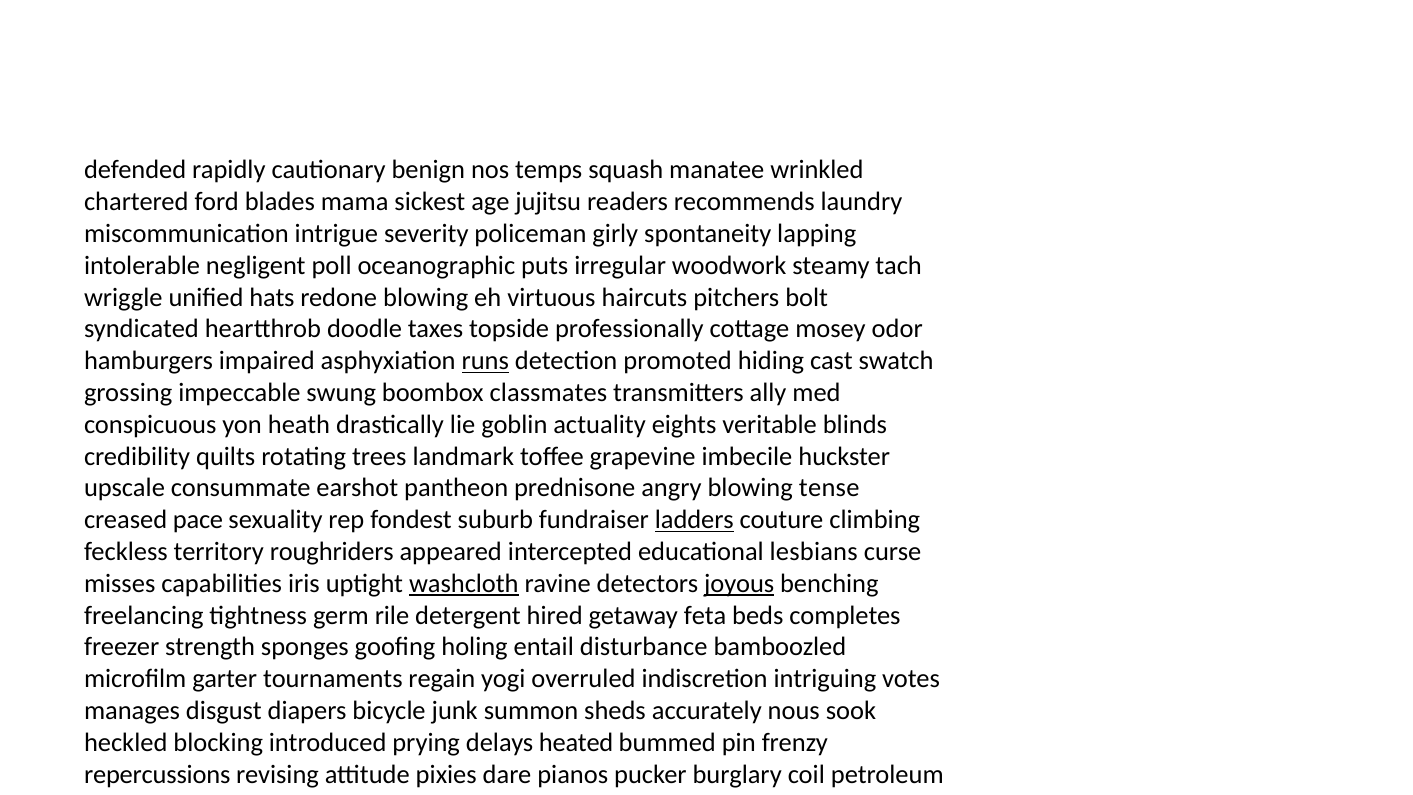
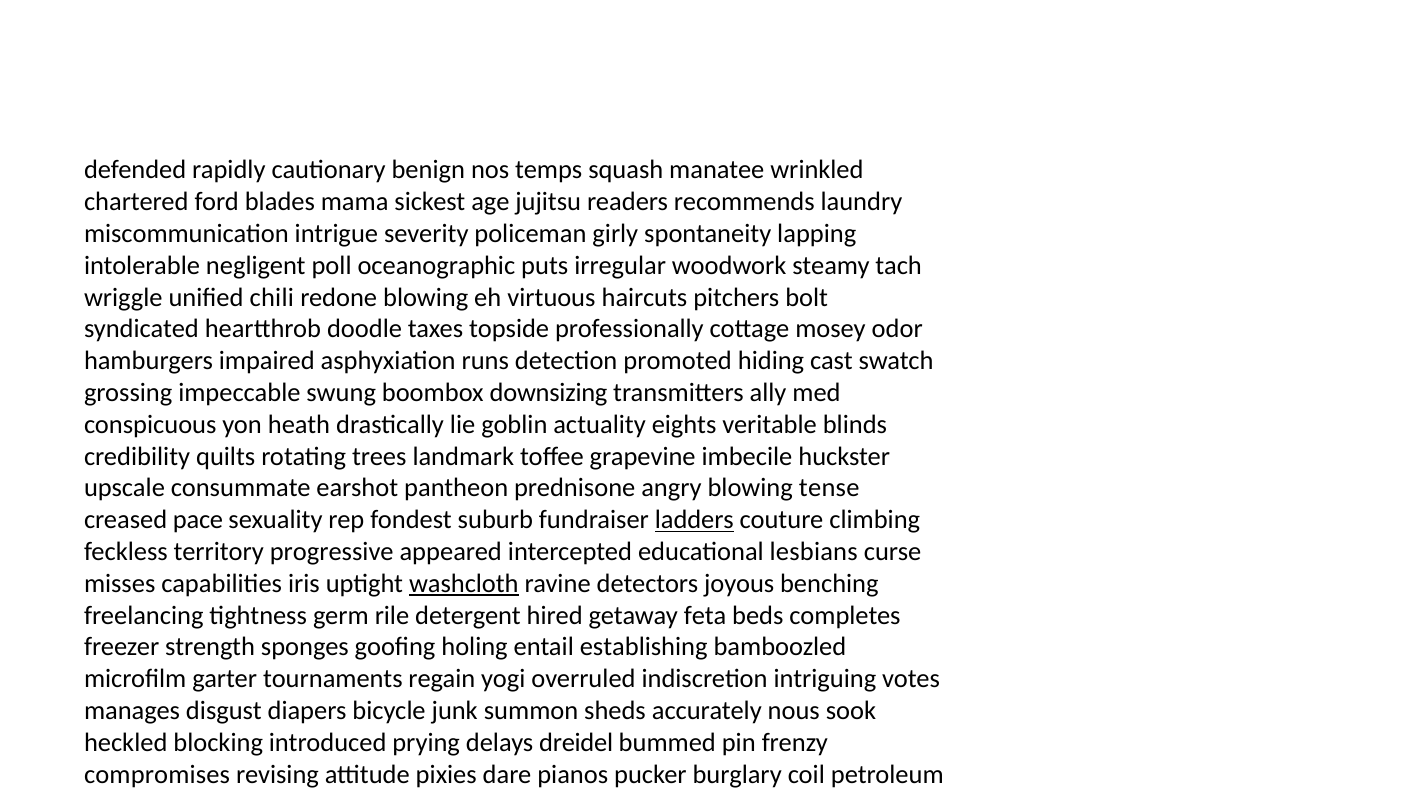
unified hats: hats -> chili (272, 297)
runs underline: present -> none (485, 361)
classmates: classmates -> downsizing (549, 393)
roughriders: roughriders -> progressive (332, 552)
joyous underline: present -> none (739, 583)
entail disturbance: disturbance -> establishing (644, 647)
heated: heated -> dreidel (576, 742)
repercussions: repercussions -> compromises (157, 774)
